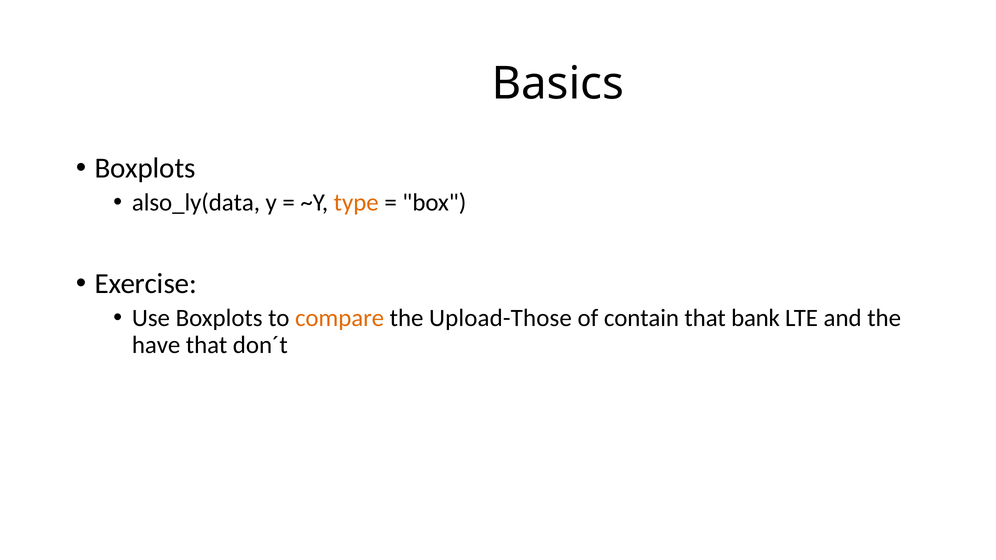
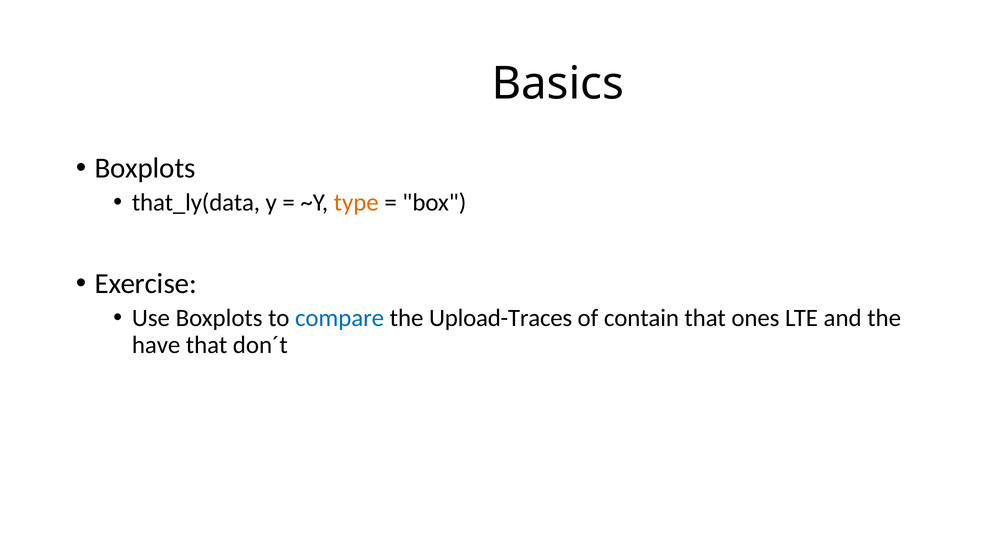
also_ly(data: also_ly(data -> that_ly(data (196, 203)
compare colour: orange -> blue (340, 318)
Upload-Those: Upload-Those -> Upload-Traces (501, 318)
bank: bank -> ones (755, 318)
